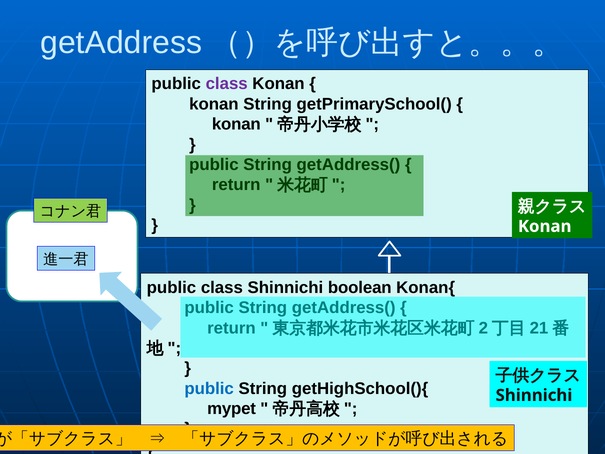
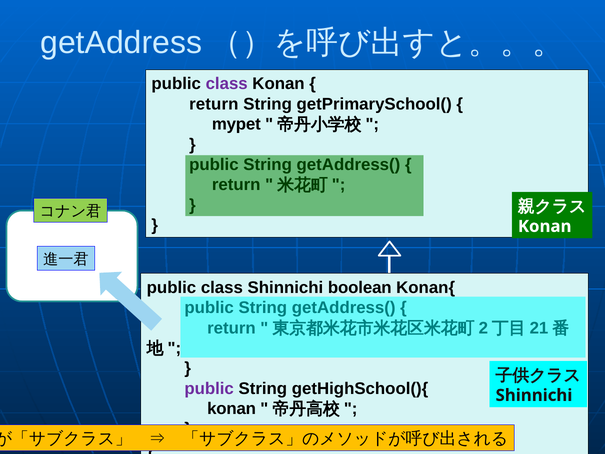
konan: konan -> return (214, 104)
konan: konan -> mypet (236, 124)
public colour: blue -> purple (209, 388)
mypet: mypet -> konan (232, 408)
